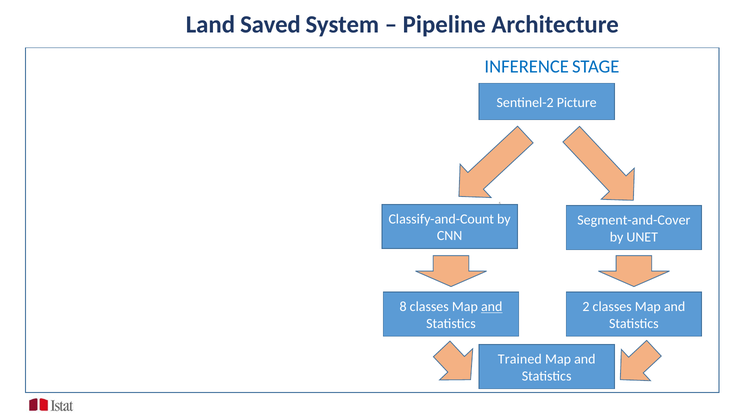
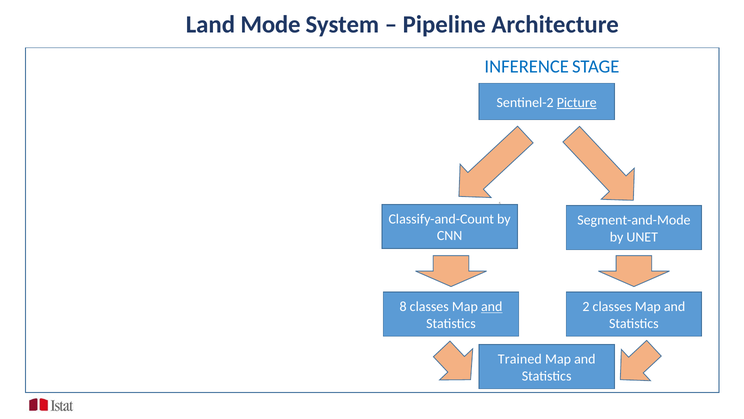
Saved: Saved -> Mode (270, 25)
Picture underline: none -> present (577, 102)
Segment-and-Cover: Segment-and-Cover -> Segment-and-Mode (634, 220)
